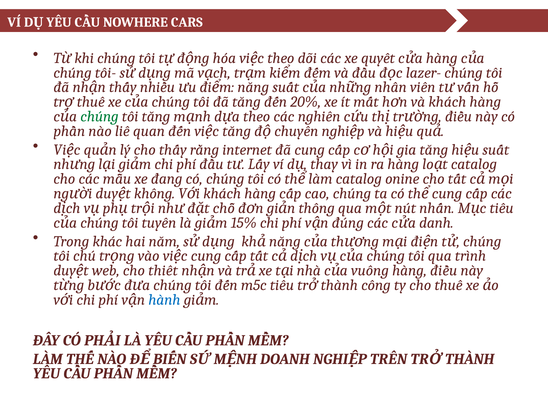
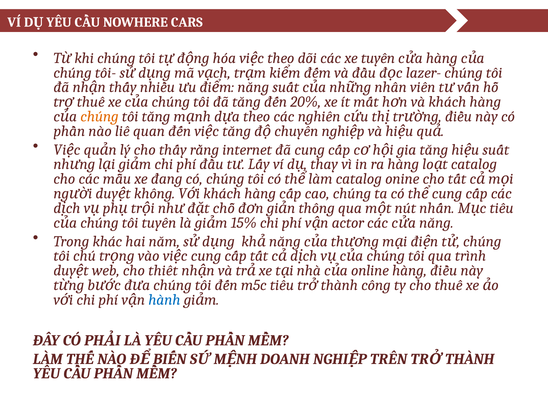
xe quyết: quyết -> tuyến (378, 58)
chúng colour: green -> orange (99, 117)
đúng: đúng -> actor (348, 223)
danh: danh -> năng (436, 223)
vuông: vuông -> online (370, 271)
